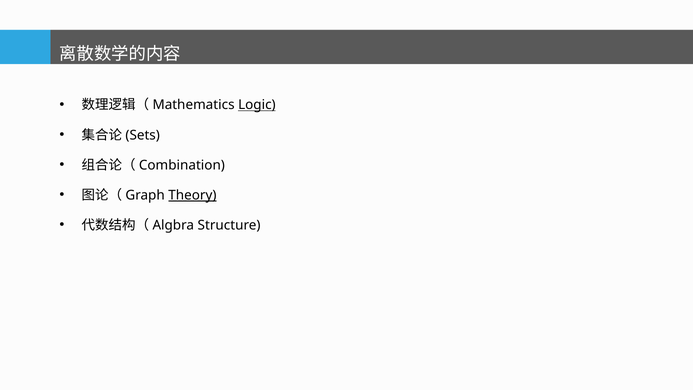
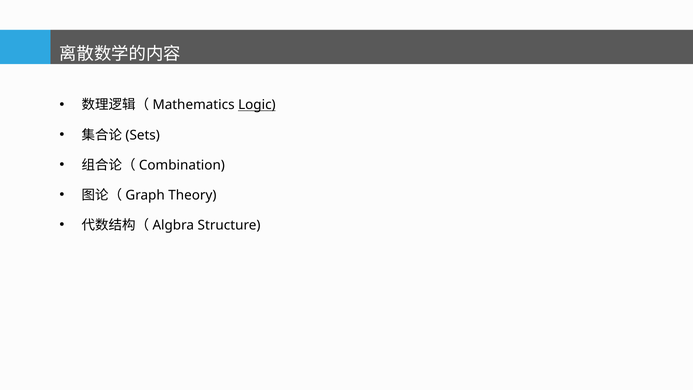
Theory underline: present -> none (192, 195)
